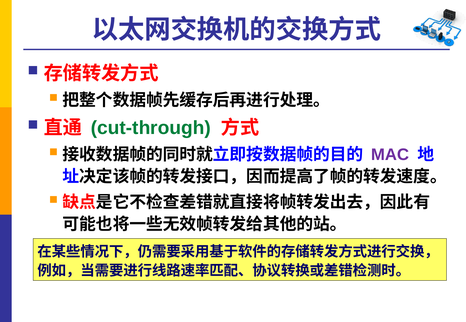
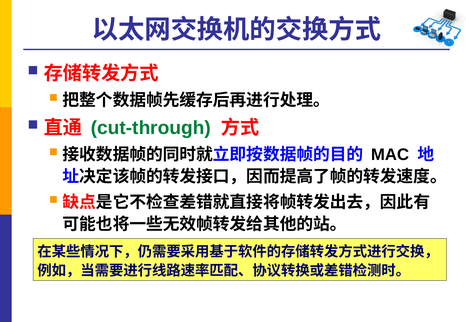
MAC colour: purple -> black (390, 155)
